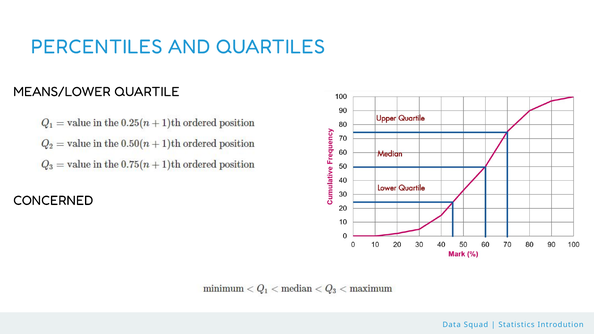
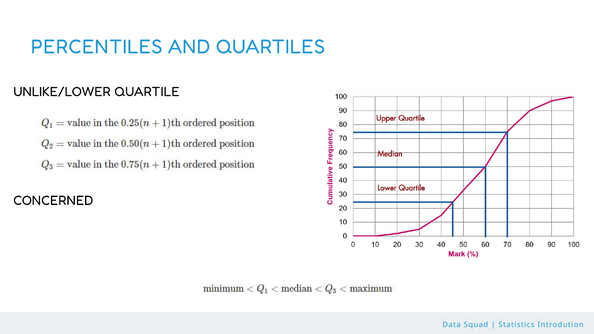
MEANS/LOWER: MEANS/LOWER -> UNLIKE/LOWER (62, 92)
